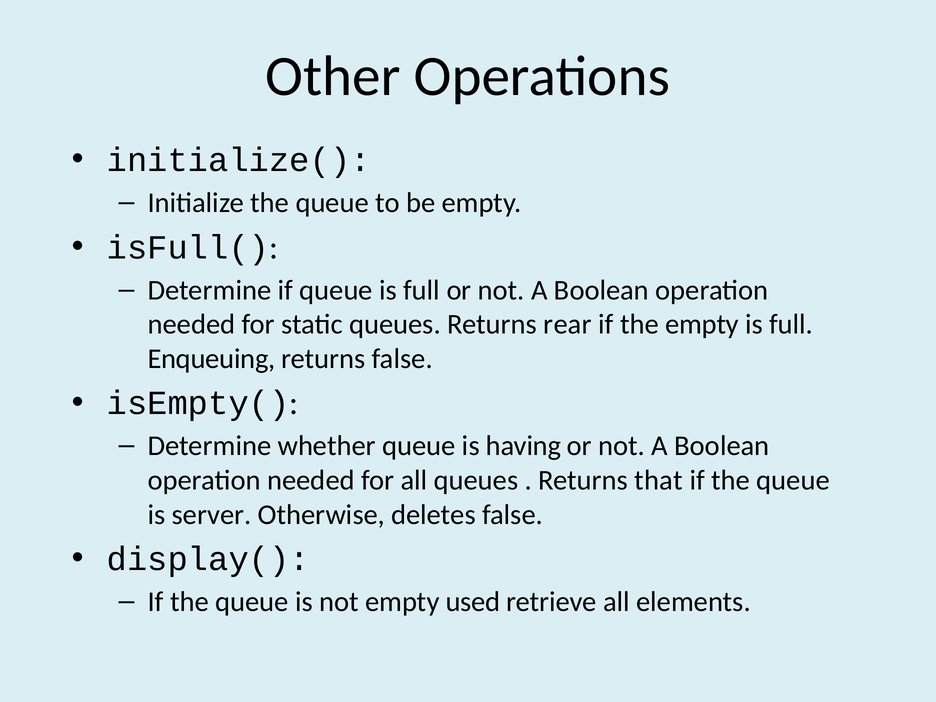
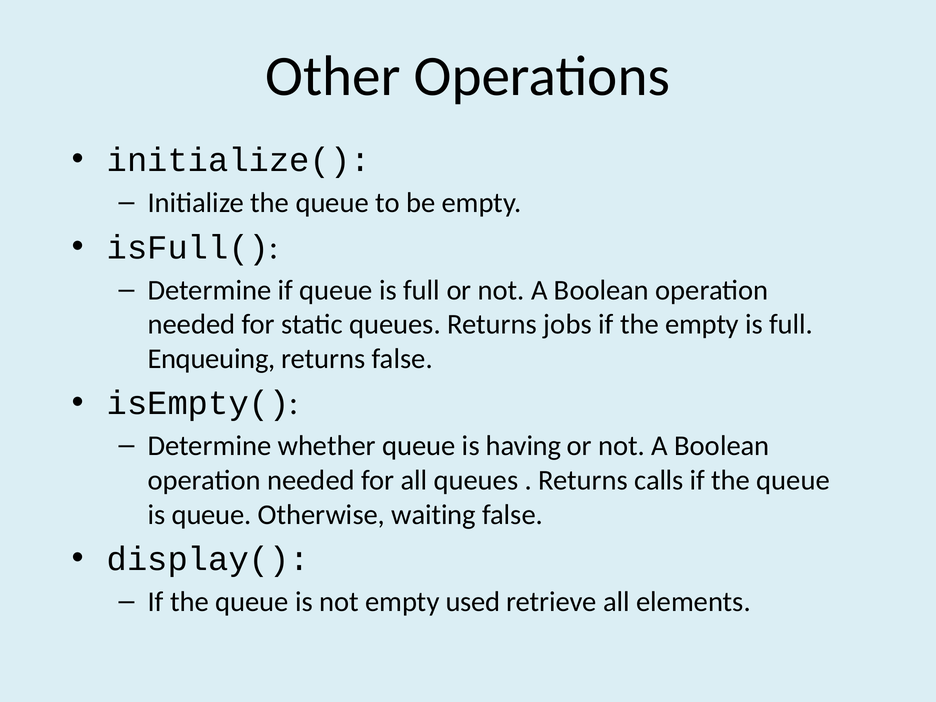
rear: rear -> jobs (568, 324)
that: that -> calls (659, 480)
is server: server -> queue (212, 515)
deletes: deletes -> waiting (434, 515)
